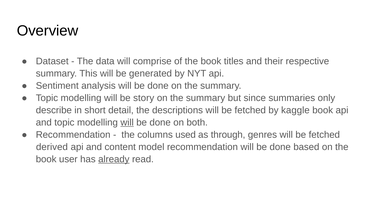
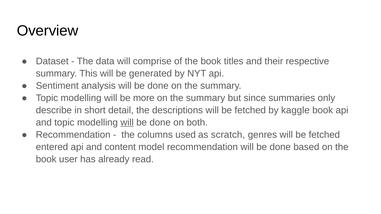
story: story -> more (144, 98)
through: through -> scratch (228, 135)
derived: derived -> entered (52, 147)
already underline: present -> none (114, 159)
